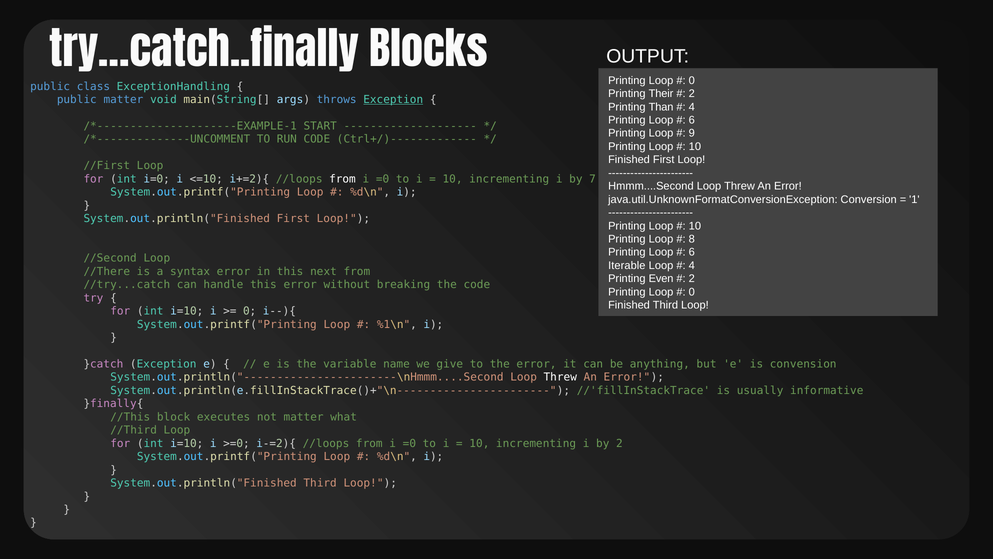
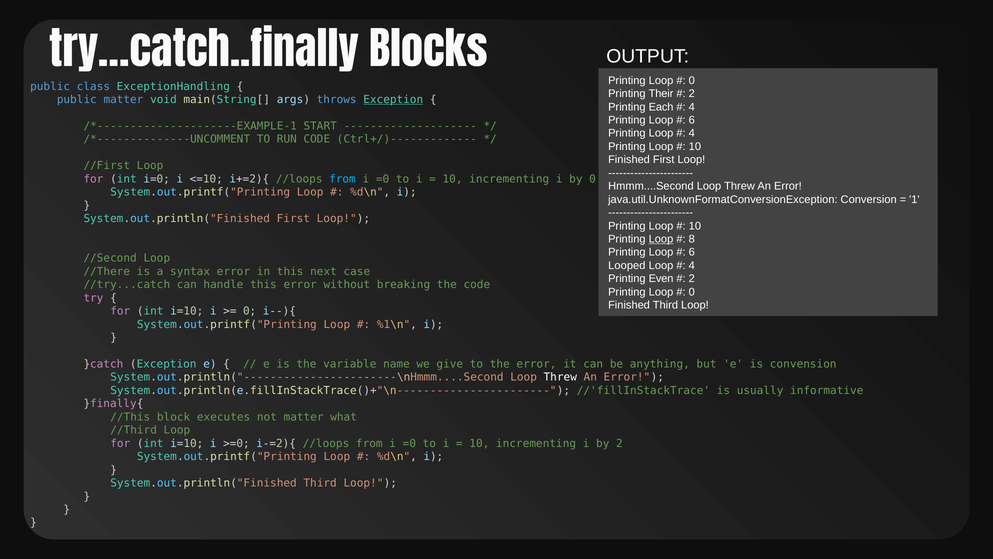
Than: Than -> Each (661, 107)
9: 9 -> 4 (692, 133)
from colour: white -> light blue (342, 179)
by 7: 7 -> 0 (593, 179)
Loop underline: none -> present (661, 239)
Iterable: Iterable -> Looped (627, 265)
next from: from -> case (357, 271)
